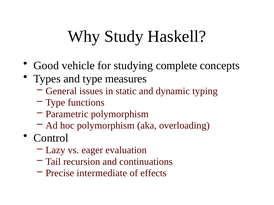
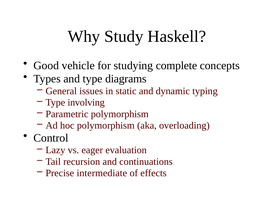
measures: measures -> diagrams (126, 79)
functions: functions -> involving (86, 103)
